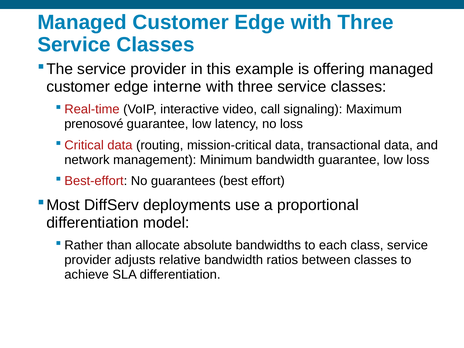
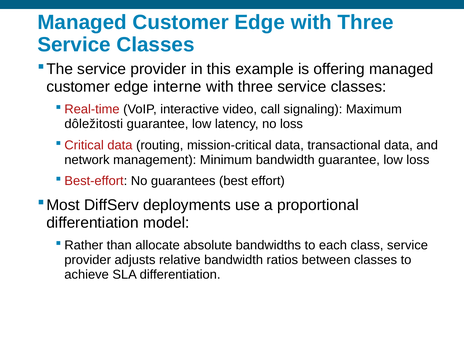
prenosové: prenosové -> dôležitosti (94, 124)
